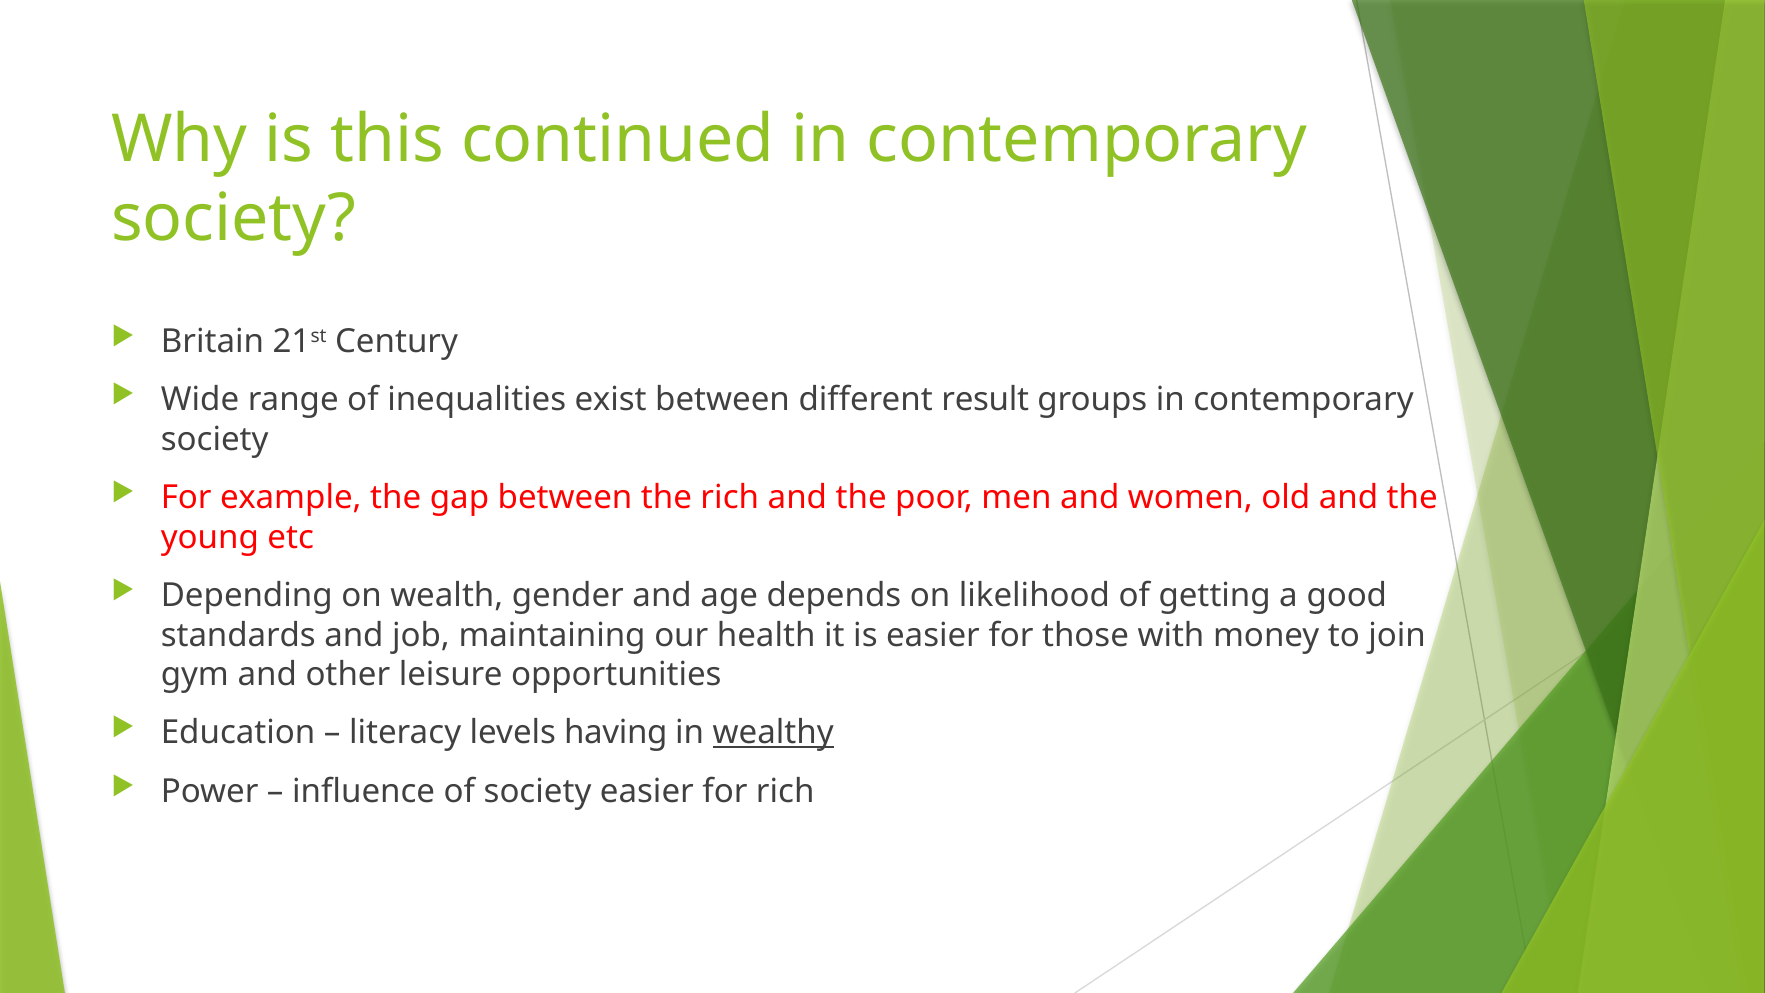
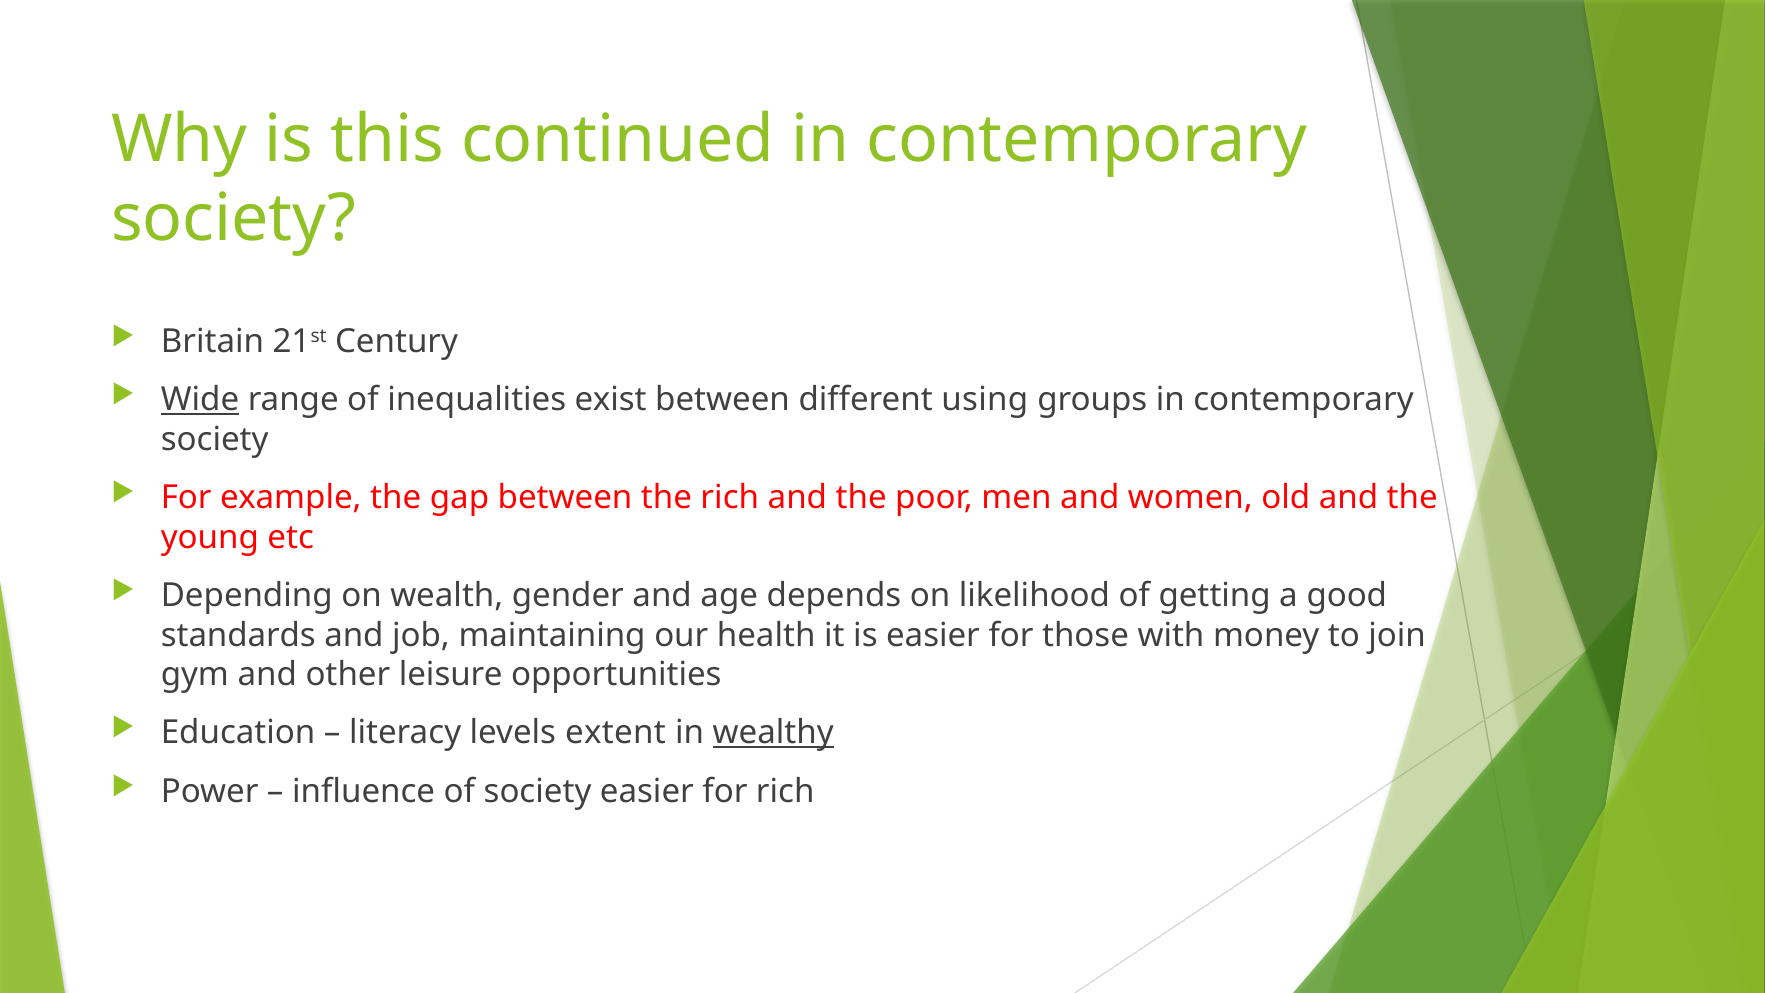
Wide underline: none -> present (200, 400)
result: result -> using (985, 400)
having: having -> extent (615, 733)
